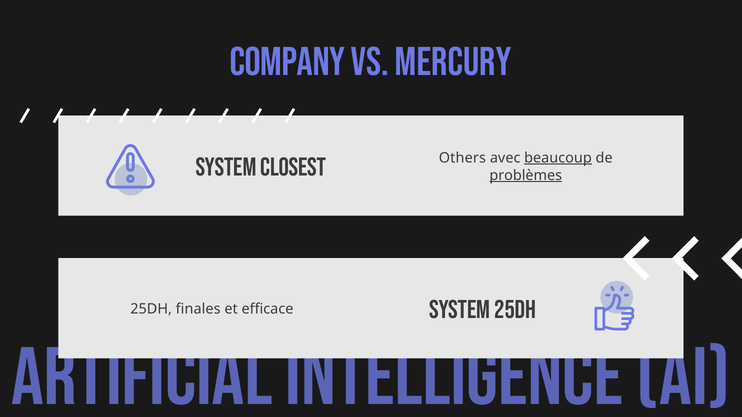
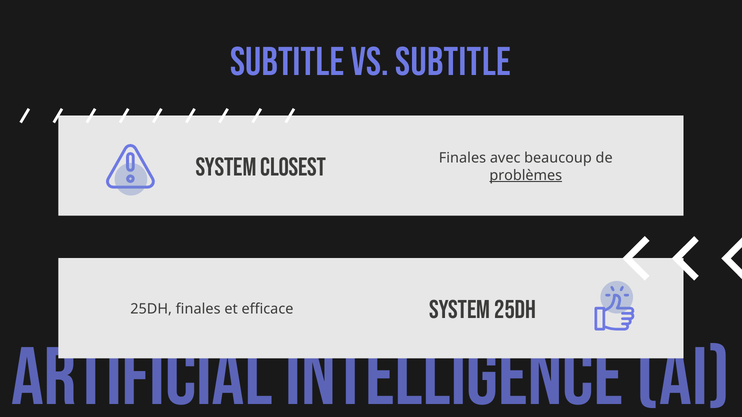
COMPANY: COMPANY -> SUBTITLE (287, 62)
VS MERCURY: MERCURY -> SUBTITLE (453, 62)
Others: Others -> Finales (462, 158)
beaucoup underline: present -> none (558, 158)
